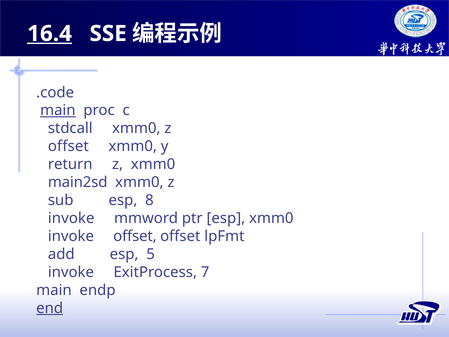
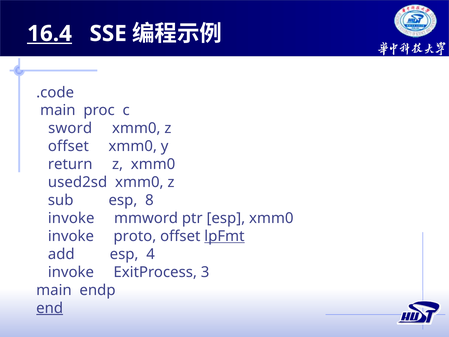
main underline: present -> none (58, 110)
stdcall: stdcall -> sword (70, 128)
main2sd: main2sd -> used2sd (78, 182)
invoke offset: offset -> proto (135, 236)
lpFmt underline: none -> present (224, 236)
5: 5 -> 4 (151, 254)
7: 7 -> 3 (205, 272)
